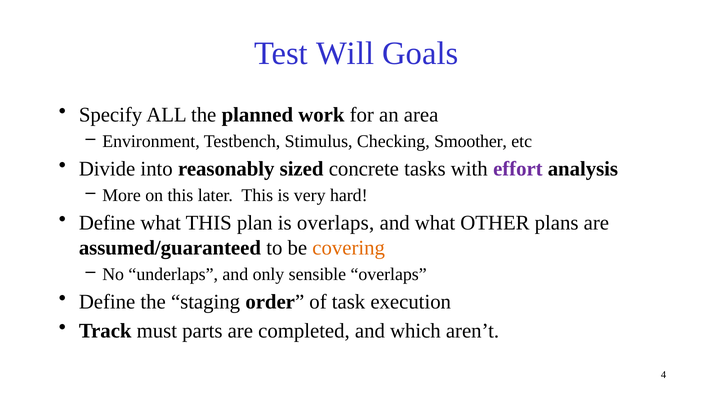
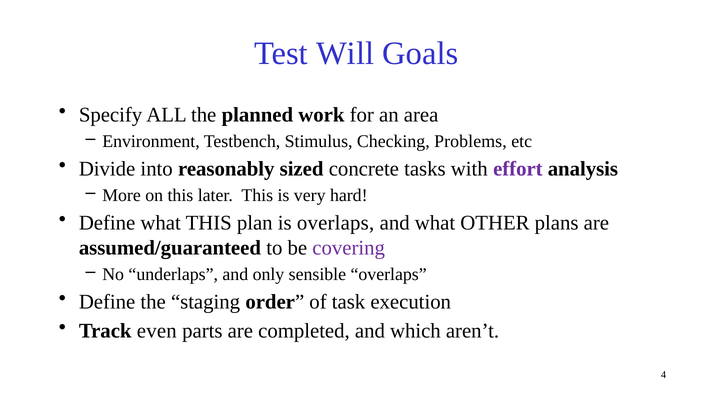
Smoother: Smoother -> Problems (470, 141)
covering colour: orange -> purple (349, 248)
must: must -> even (157, 331)
